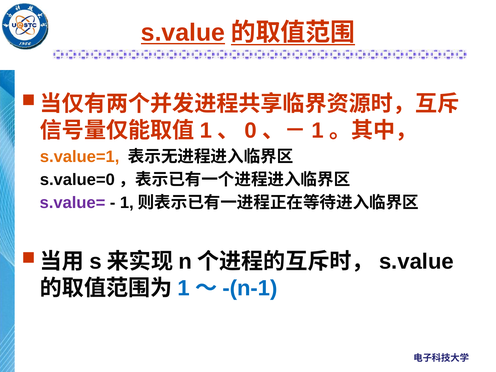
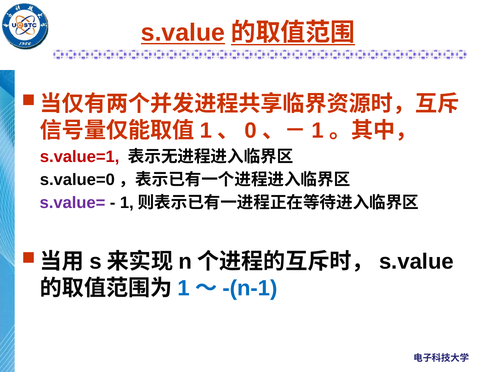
s.value=1 colour: orange -> red (80, 157)
